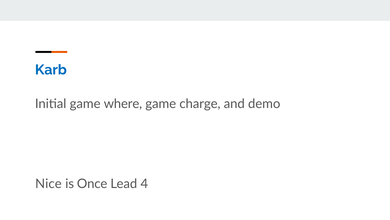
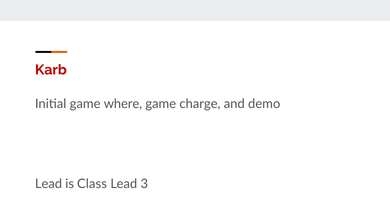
Karb colour: blue -> red (51, 70)
Nice: Nice -> Lead (48, 183)
Once: Once -> Class (92, 183)
4: 4 -> 3 (144, 183)
